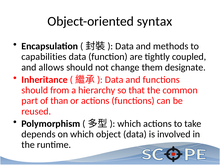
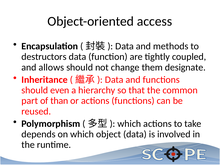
syntax: syntax -> access (155, 21)
capabilities: capabilities -> destructors (44, 57)
from: from -> even (60, 90)
